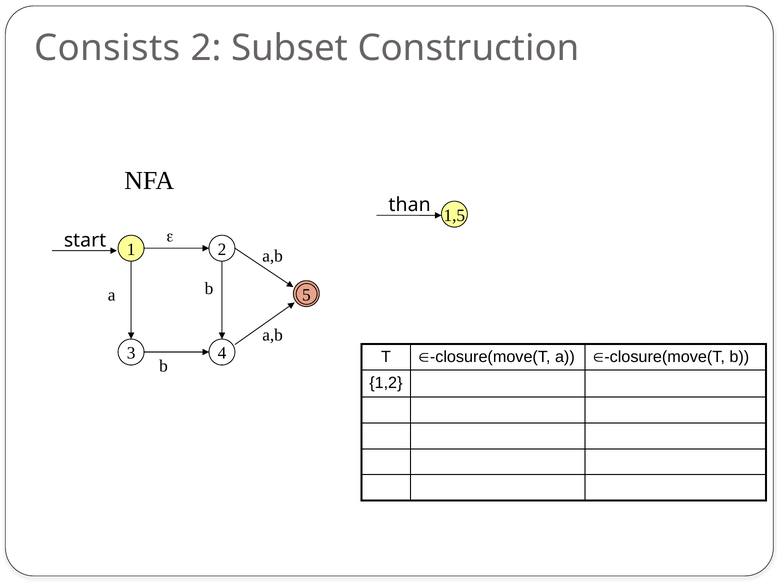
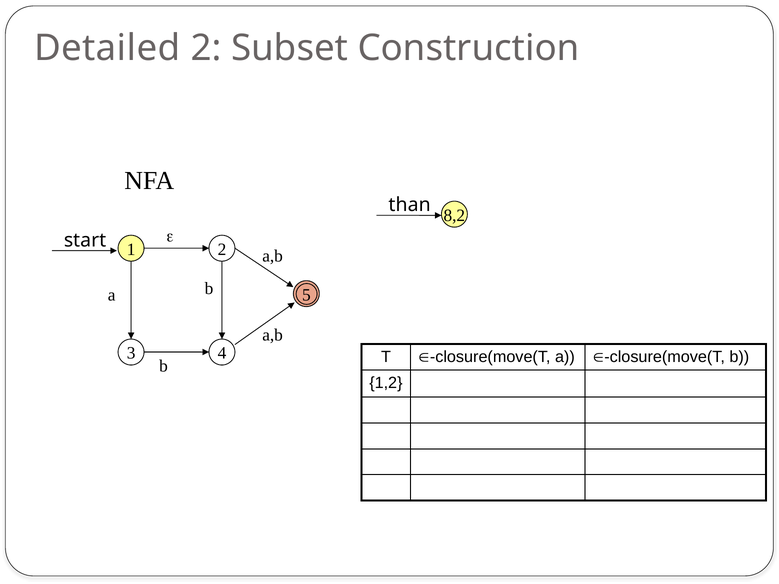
Consists: Consists -> Detailed (107, 48)
1,5: 1,5 -> 8,2 (454, 215)
